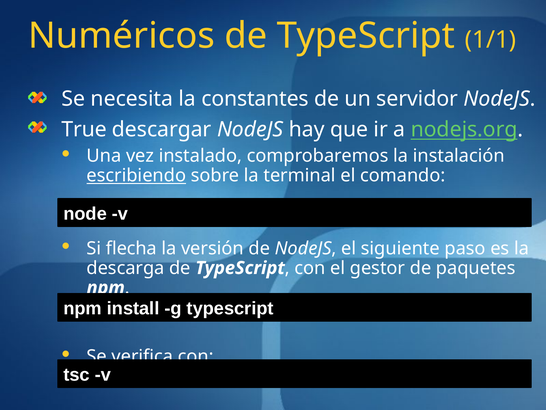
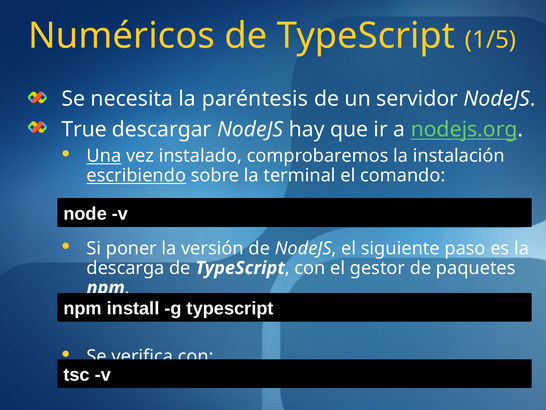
1/1: 1/1 -> 1/5 (491, 40)
constantes: constantes -> paréntesis (255, 99)
Una underline: none -> present (104, 156)
flecha: flecha -> poner (131, 248)
